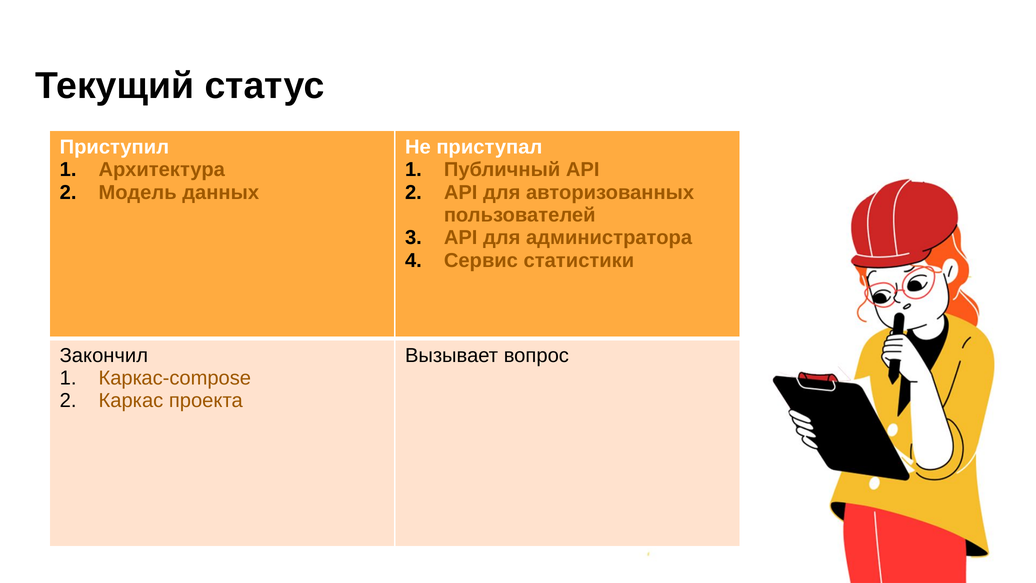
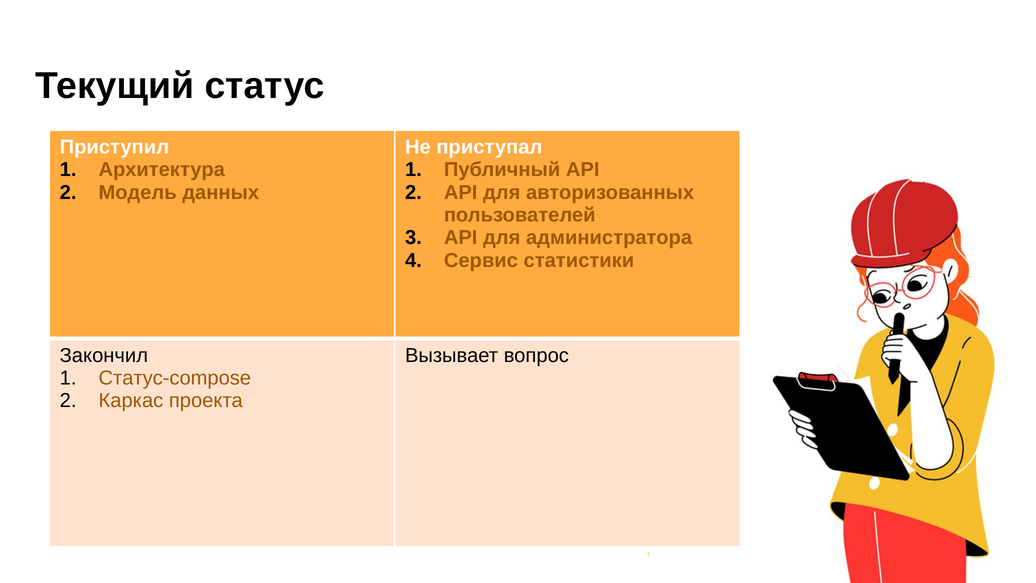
Каркас-compose: Каркас-compose -> Статус-compose (175, 378)
